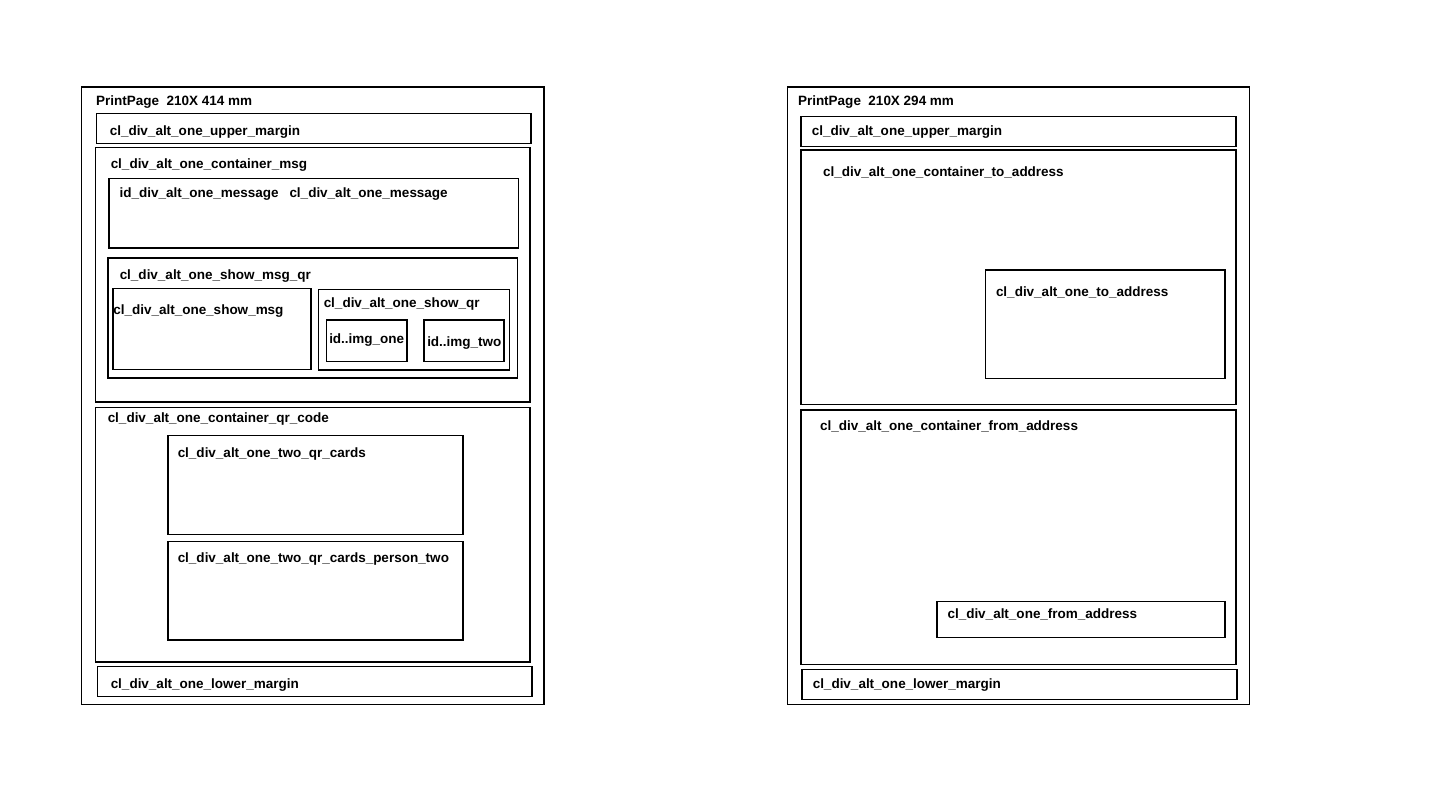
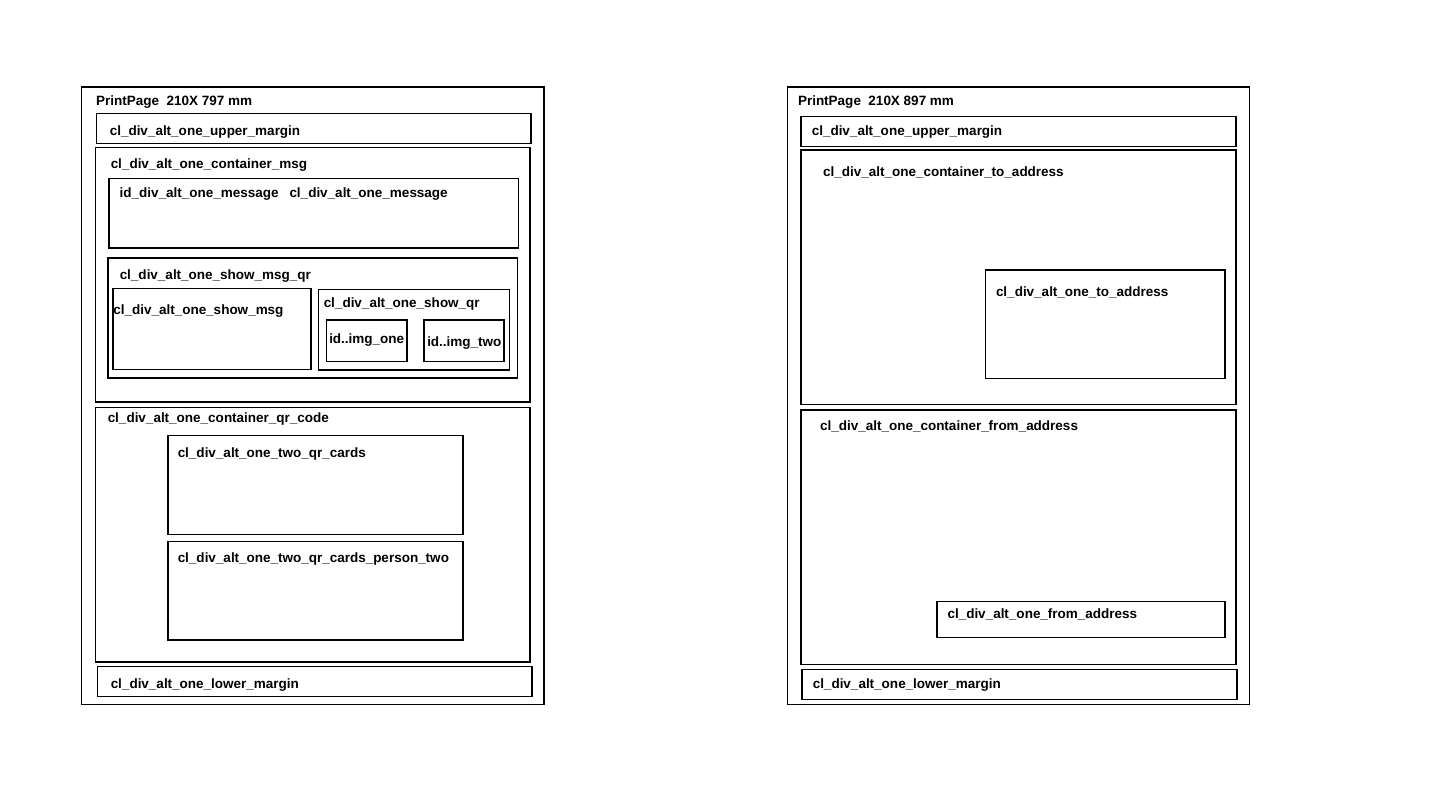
414: 414 -> 797 (213, 101)
294: 294 -> 897 (915, 101)
